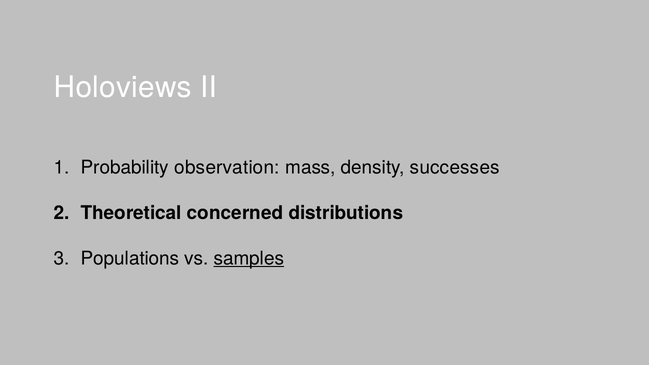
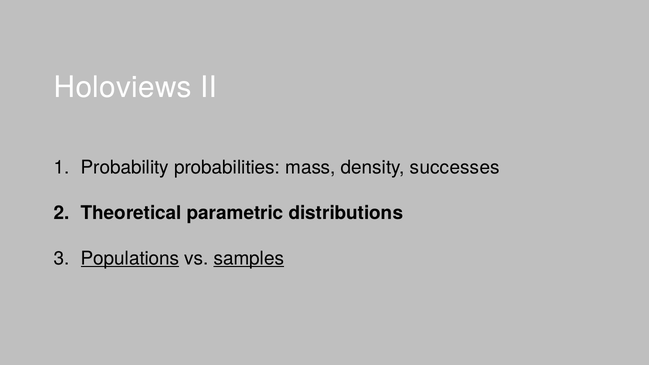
observation: observation -> probabilities (227, 168)
concerned: concerned -> parametric (235, 213)
Populations underline: none -> present (130, 259)
